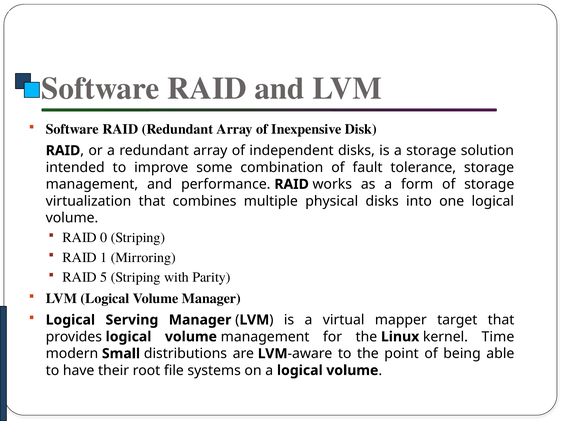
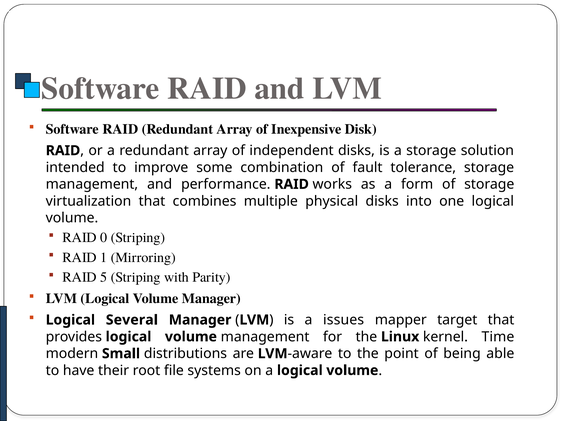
Serving: Serving -> Several (132, 320)
virtual: virtual -> issues (344, 320)
